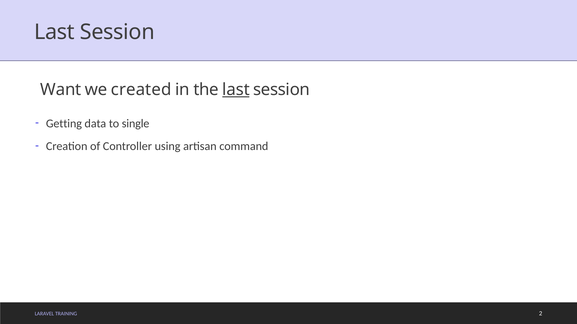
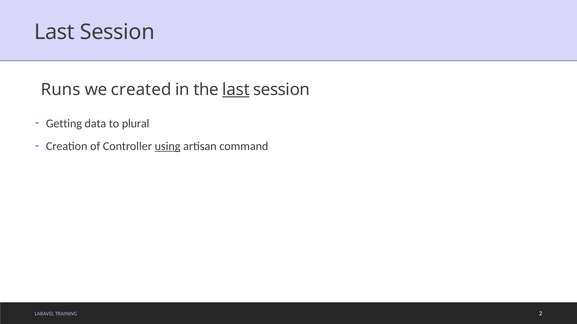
Want: Want -> Runs (61, 90)
single: single -> plural (136, 124)
using underline: none -> present (168, 146)
